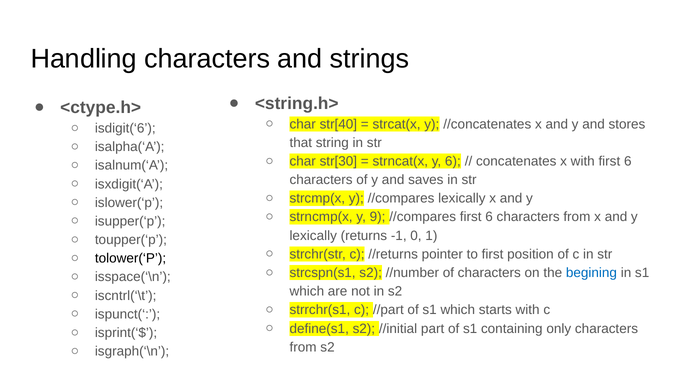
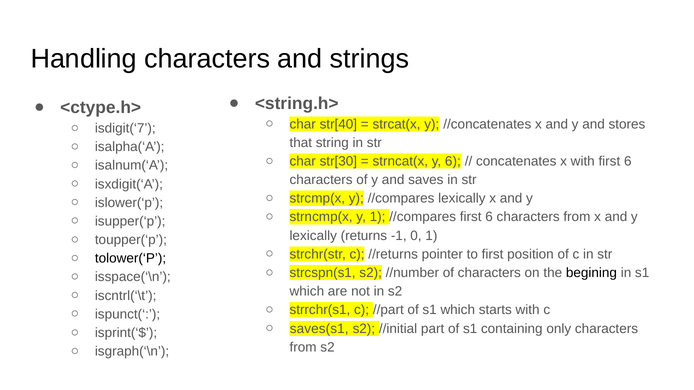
isdigit(‘6: isdigit(‘6 -> isdigit(‘7 (125, 128)
y 9: 9 -> 1 (378, 217)
begining colour: blue -> black (591, 273)
define(s1: define(s1 -> saves(s1 (319, 329)
